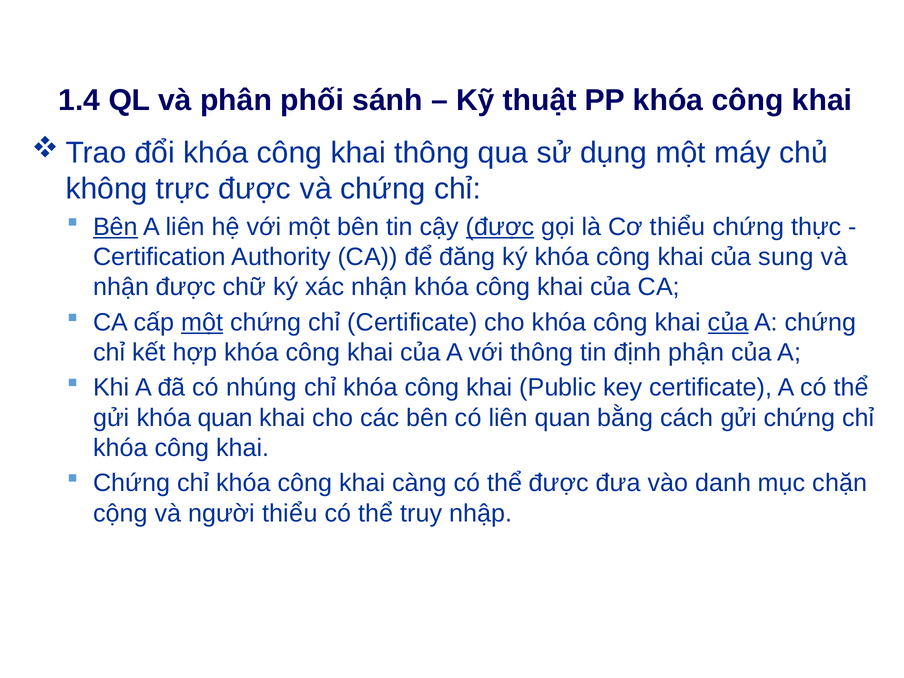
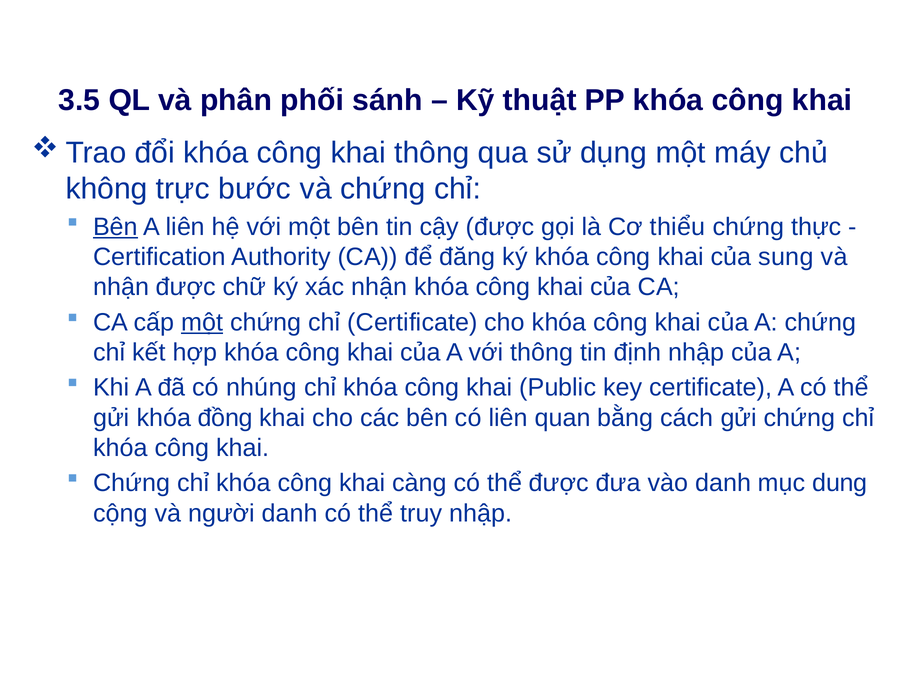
1.4: 1.4 -> 3.5 (79, 100)
trực được: được -> bước (255, 189)
được underline: present -> none (500, 227)
của underline: present -> none (728, 322)
định phận: phận -> nhập (696, 352)
khóa quan: quan -> đồng (225, 418)
chặn: chặn -> dung (840, 483)
người thiểu: thiểu -> danh (290, 513)
